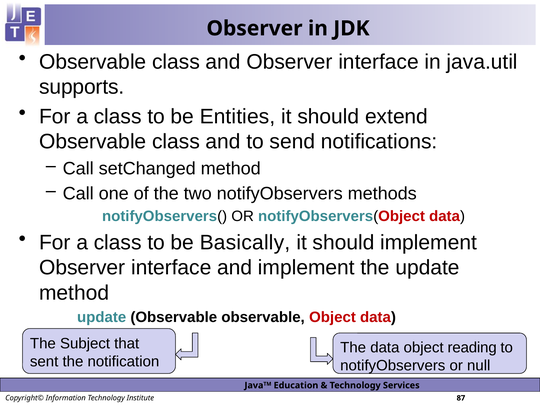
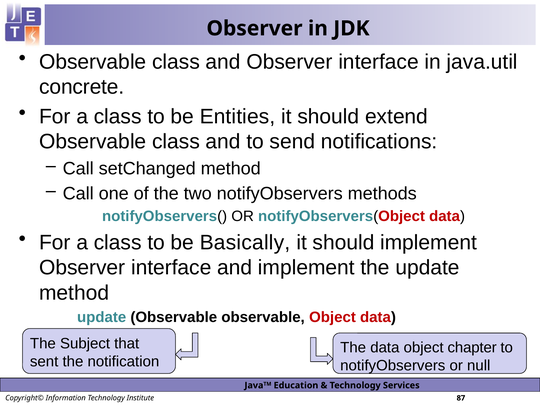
supports: supports -> concrete (82, 87)
reading: reading -> chapter (472, 348)
